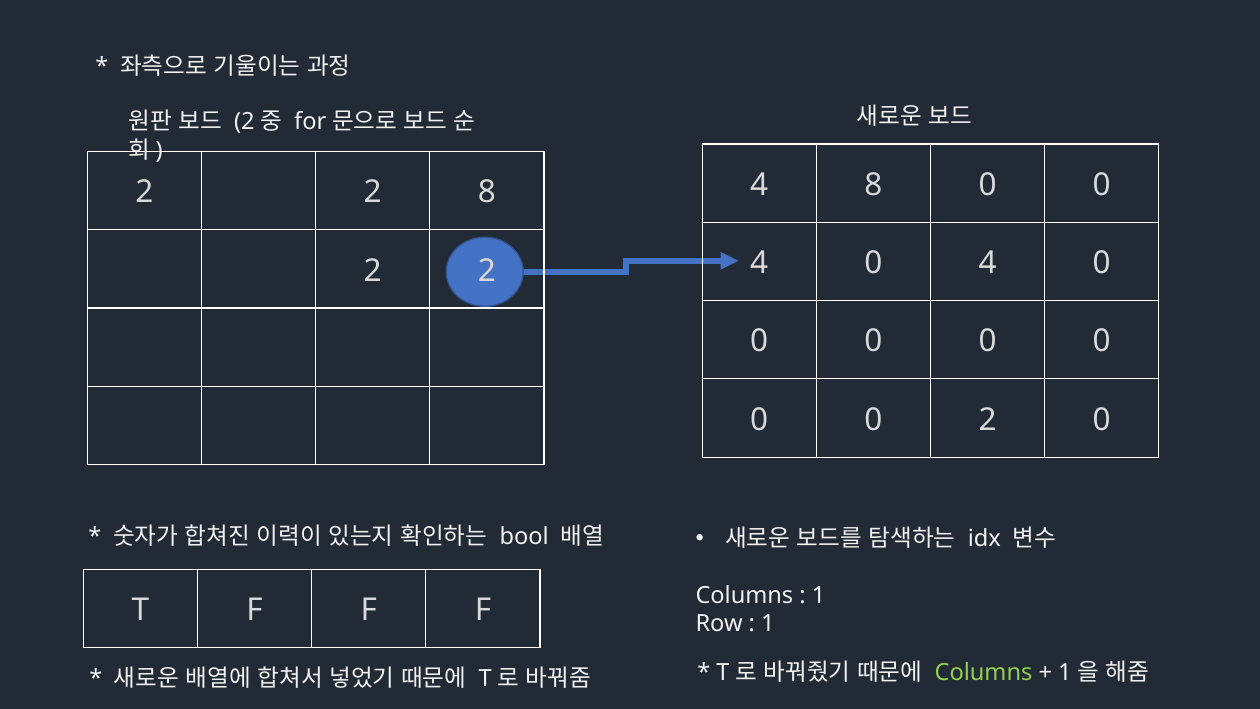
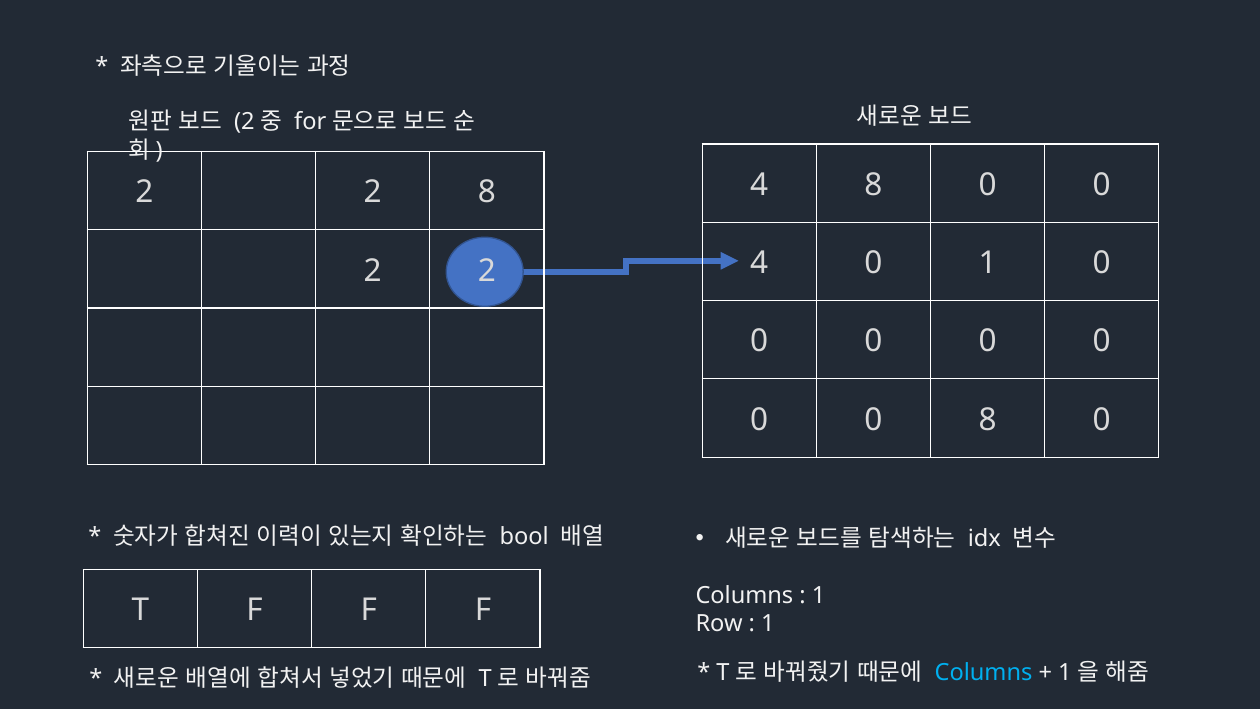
4 0 4: 4 -> 1 (988, 263)
0 2: 2 -> 8 (988, 420)
Columns colour: light green -> light blue (984, 672)
